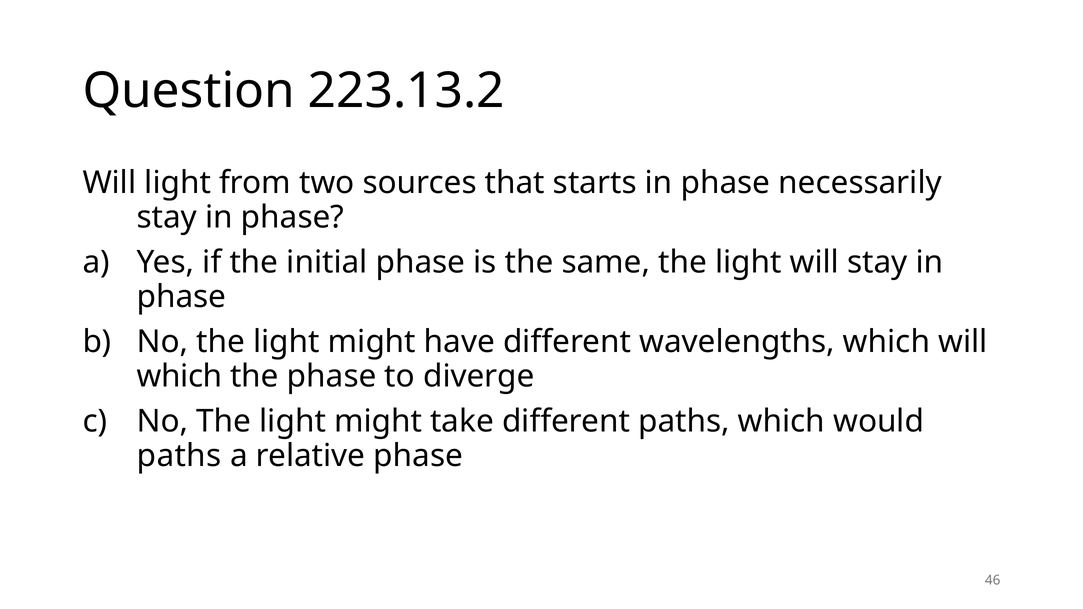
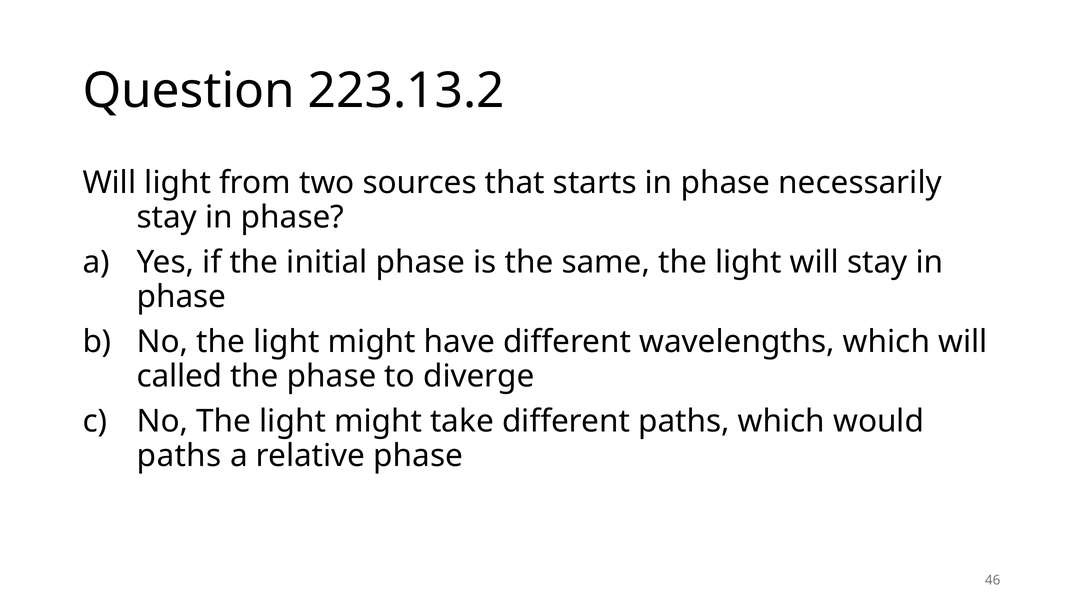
which: which -> called (179, 376)
